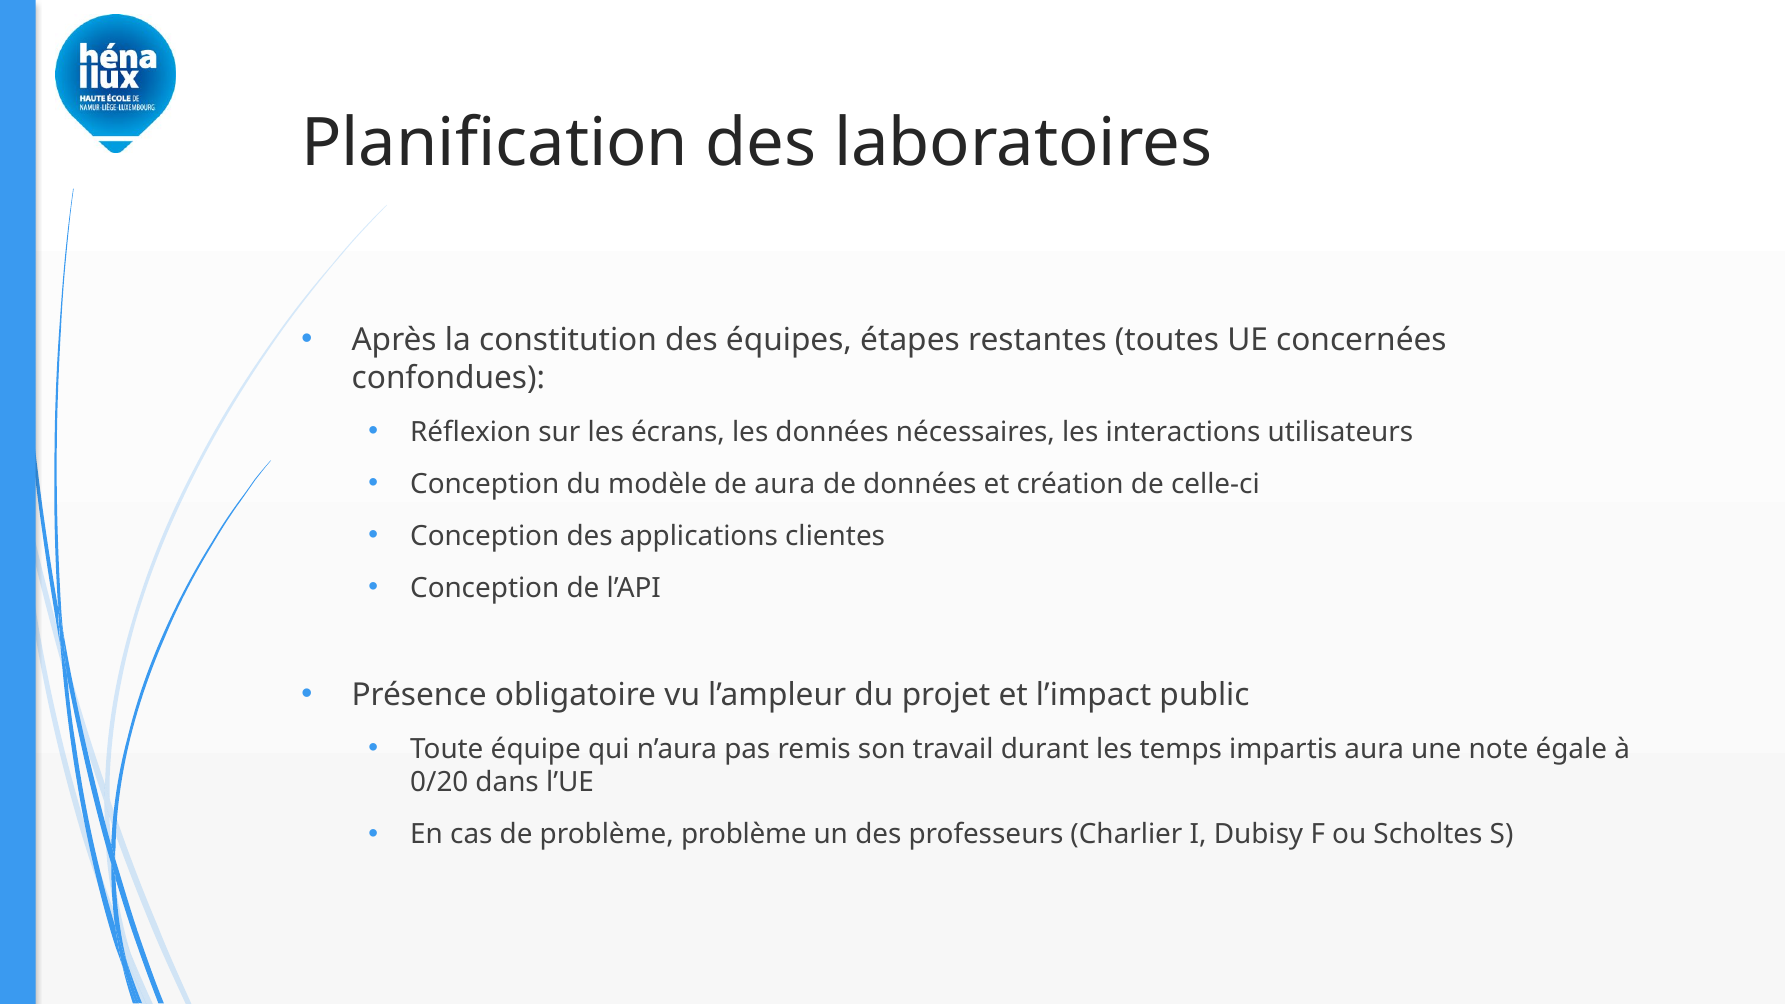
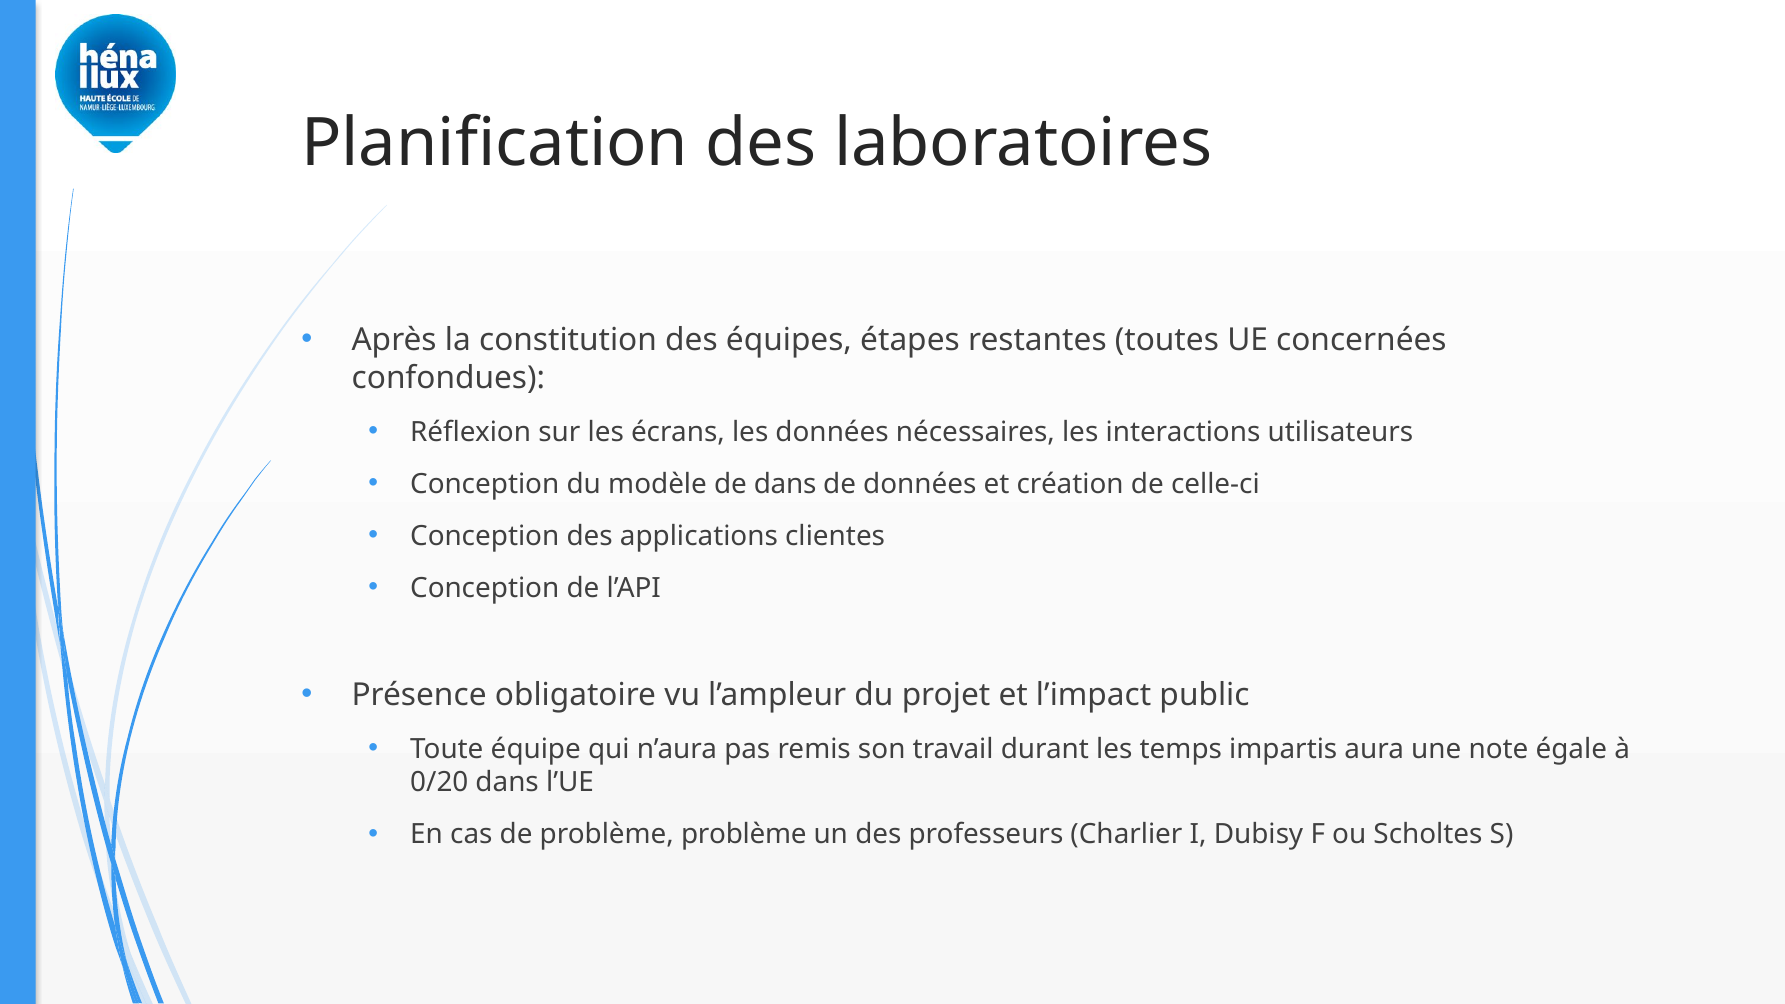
de aura: aura -> dans (785, 484)
